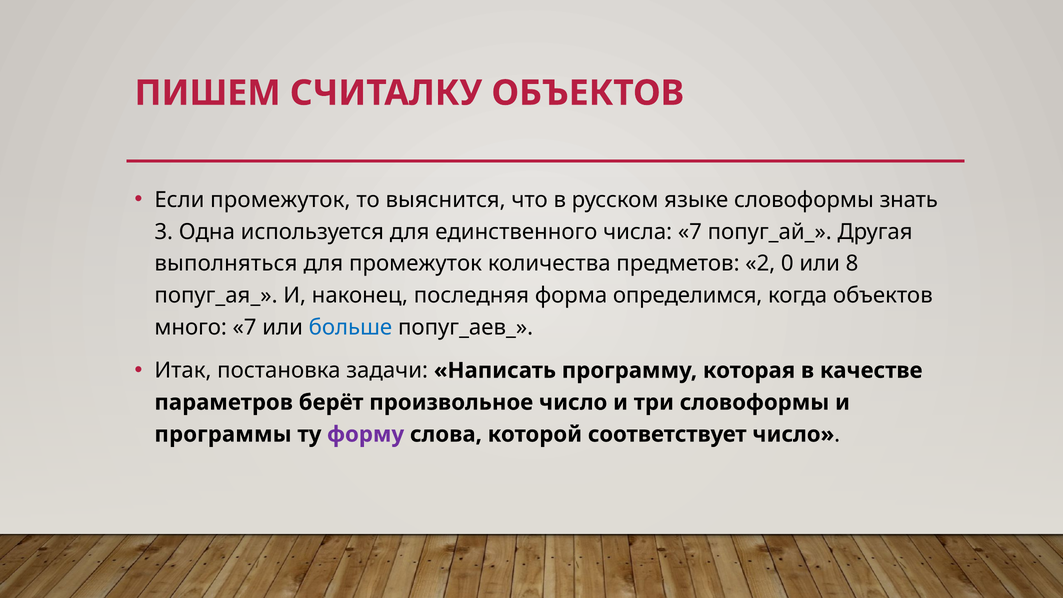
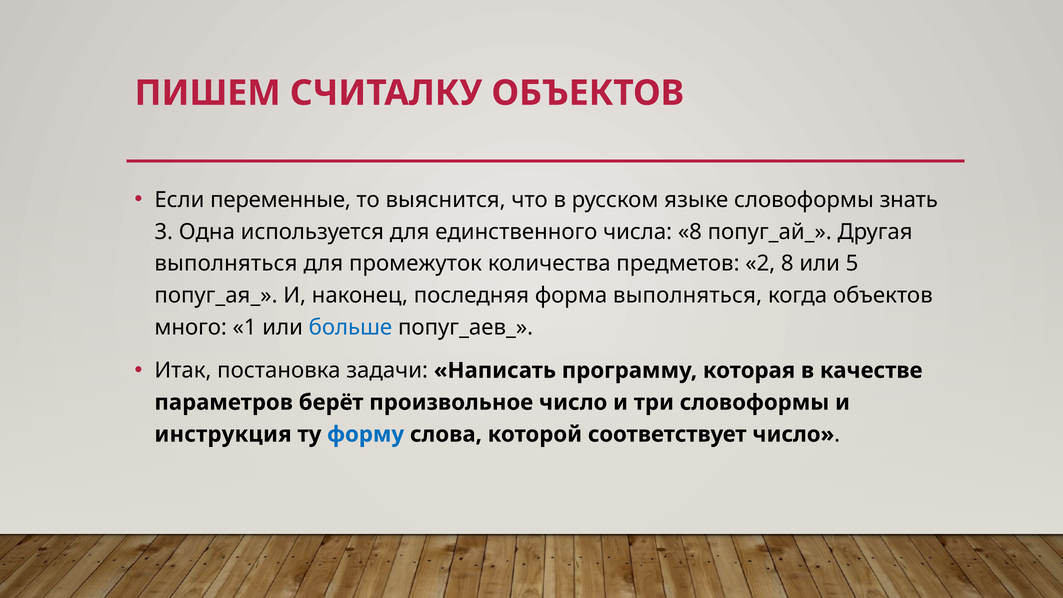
Если промежуток: промежуток -> переменные (281, 200)
числа 7: 7 -> 8 (690, 232)
2 0: 0 -> 8 (787, 264)
8: 8 -> 5 (852, 264)
форма определимся: определимся -> выполняться (688, 296)
много 7: 7 -> 1 (245, 327)
программы: программы -> инструкция (223, 434)
форму colour: purple -> blue (366, 434)
